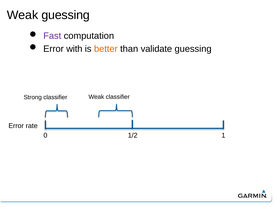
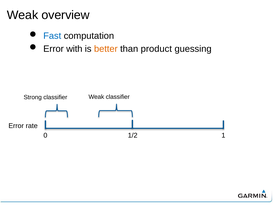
Weak guessing: guessing -> overview (66, 15)
Fast colour: purple -> blue (52, 36)
validate: validate -> product (156, 49)
